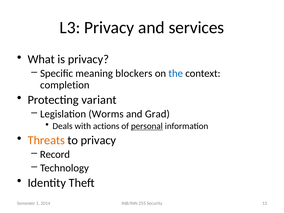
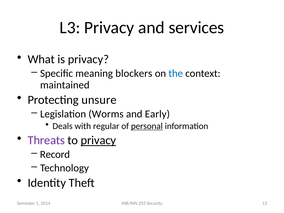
completion: completion -> maintained (65, 85)
variant: variant -> unsure (99, 100)
Grad: Grad -> Early (157, 114)
actions: actions -> regular (106, 126)
Threats colour: orange -> purple (46, 140)
privacy underline: none -> present (98, 140)
